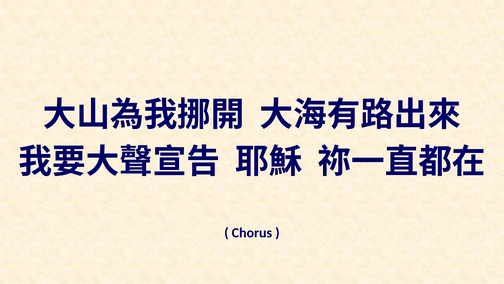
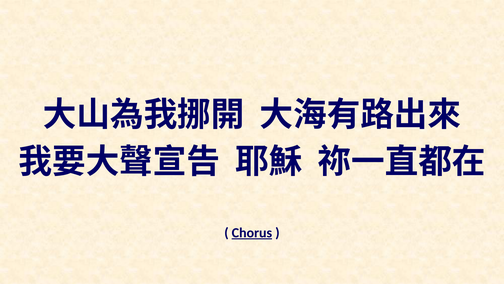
Chorus underline: none -> present (252, 232)
